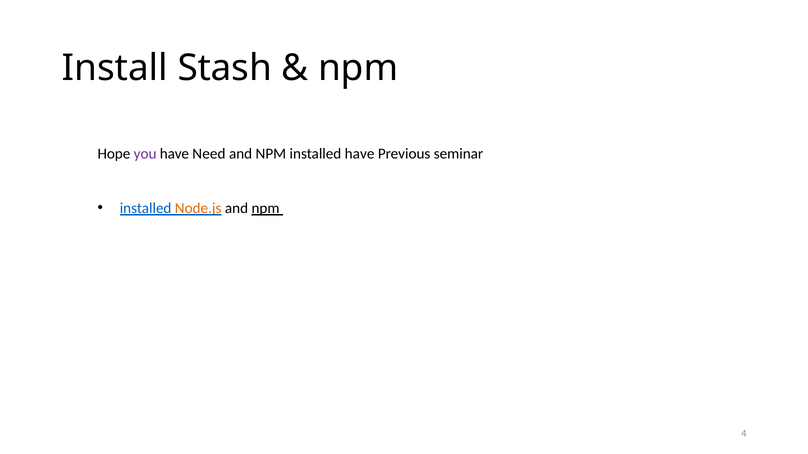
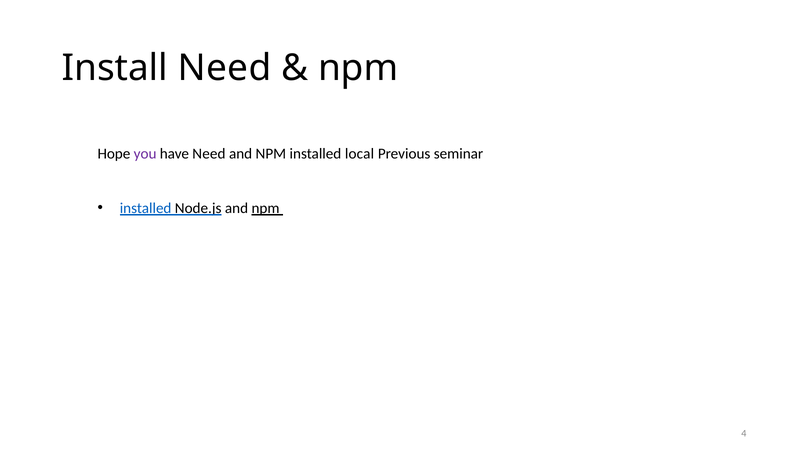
Install Stash: Stash -> Need (224, 68)
installed have: have -> local (360, 154)
Node.js colour: orange -> black (198, 208)
